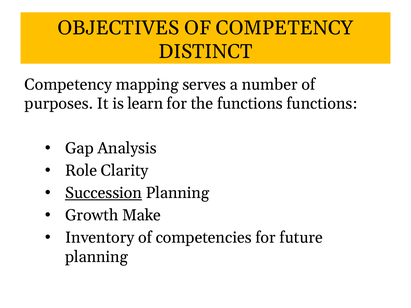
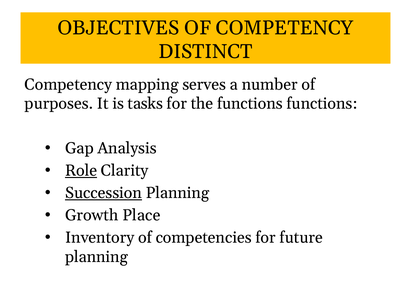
learn: learn -> tasks (145, 104)
Role underline: none -> present (81, 171)
Make: Make -> Place (141, 216)
